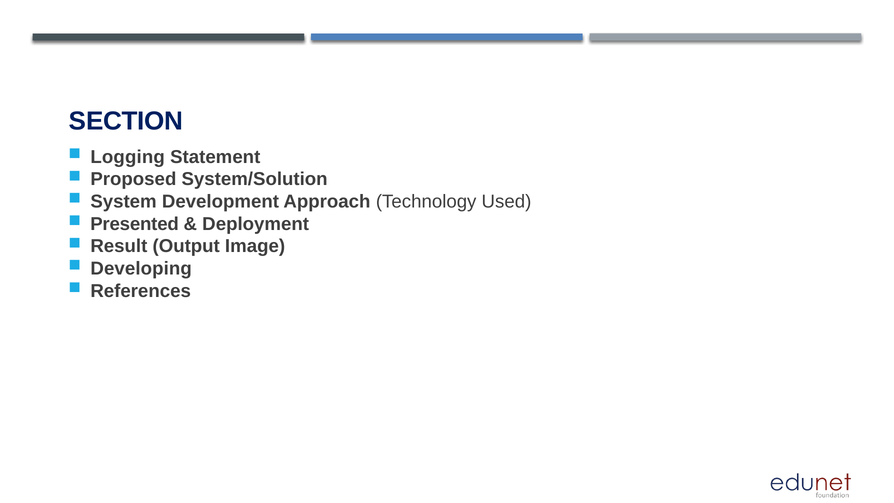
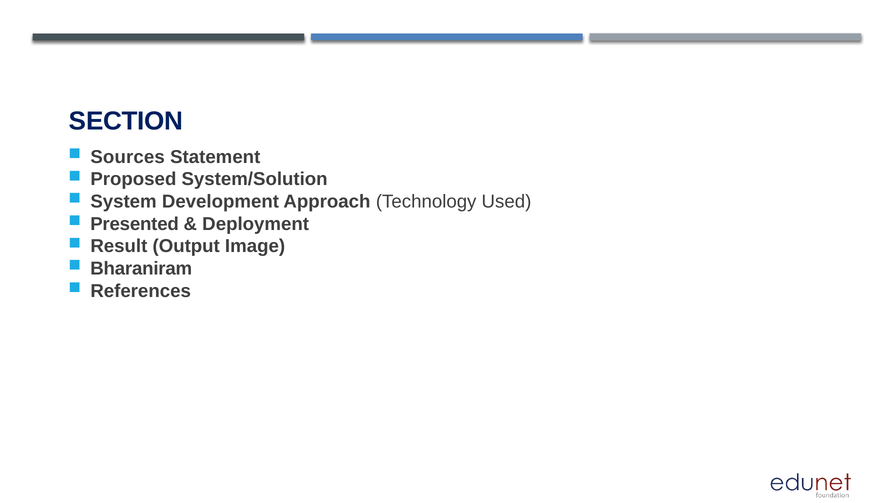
Logging: Logging -> Sources (128, 157)
Developing: Developing -> Bharaniram (141, 269)
